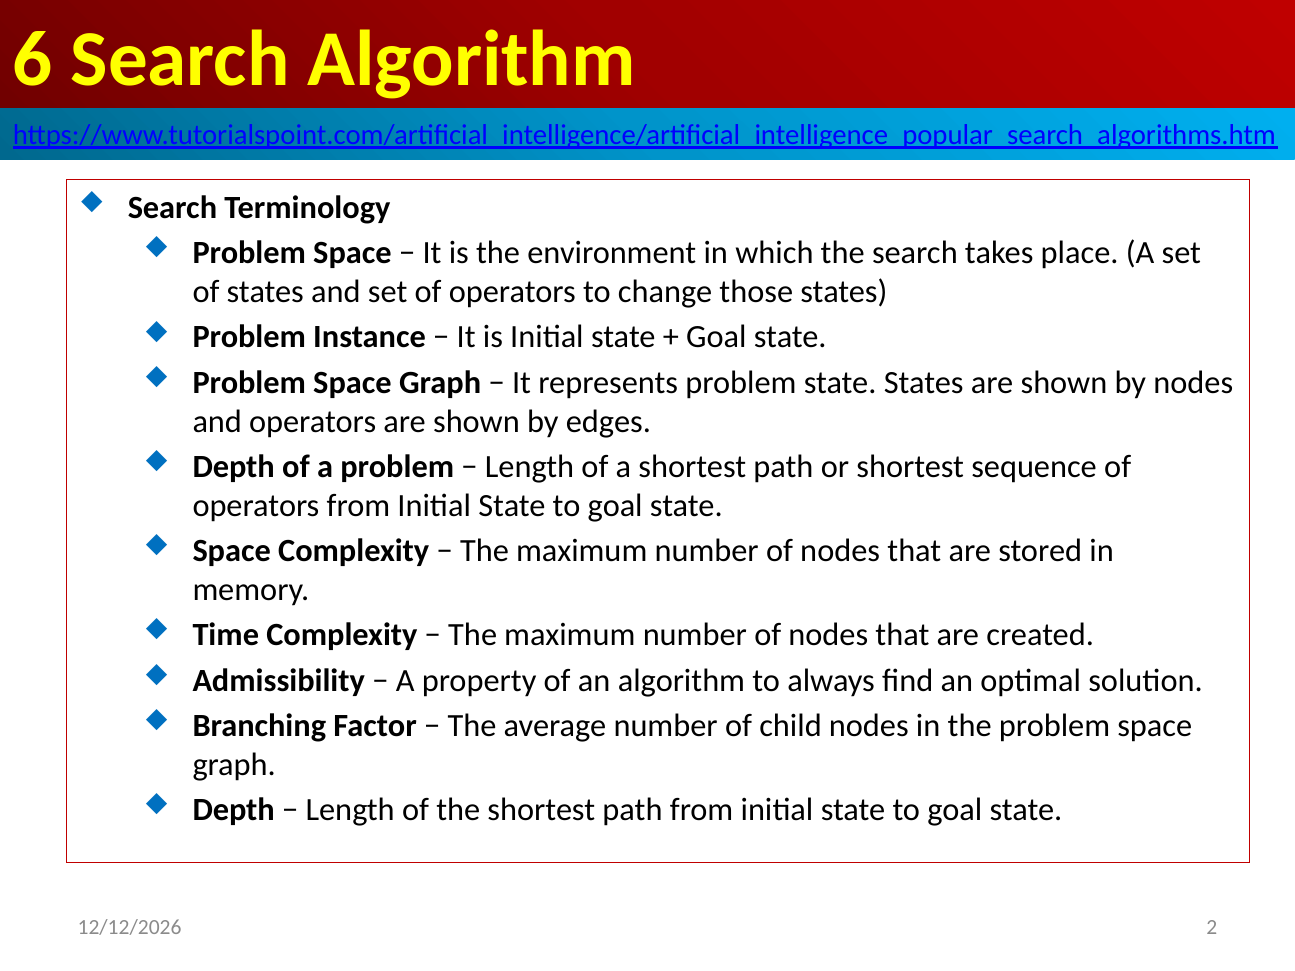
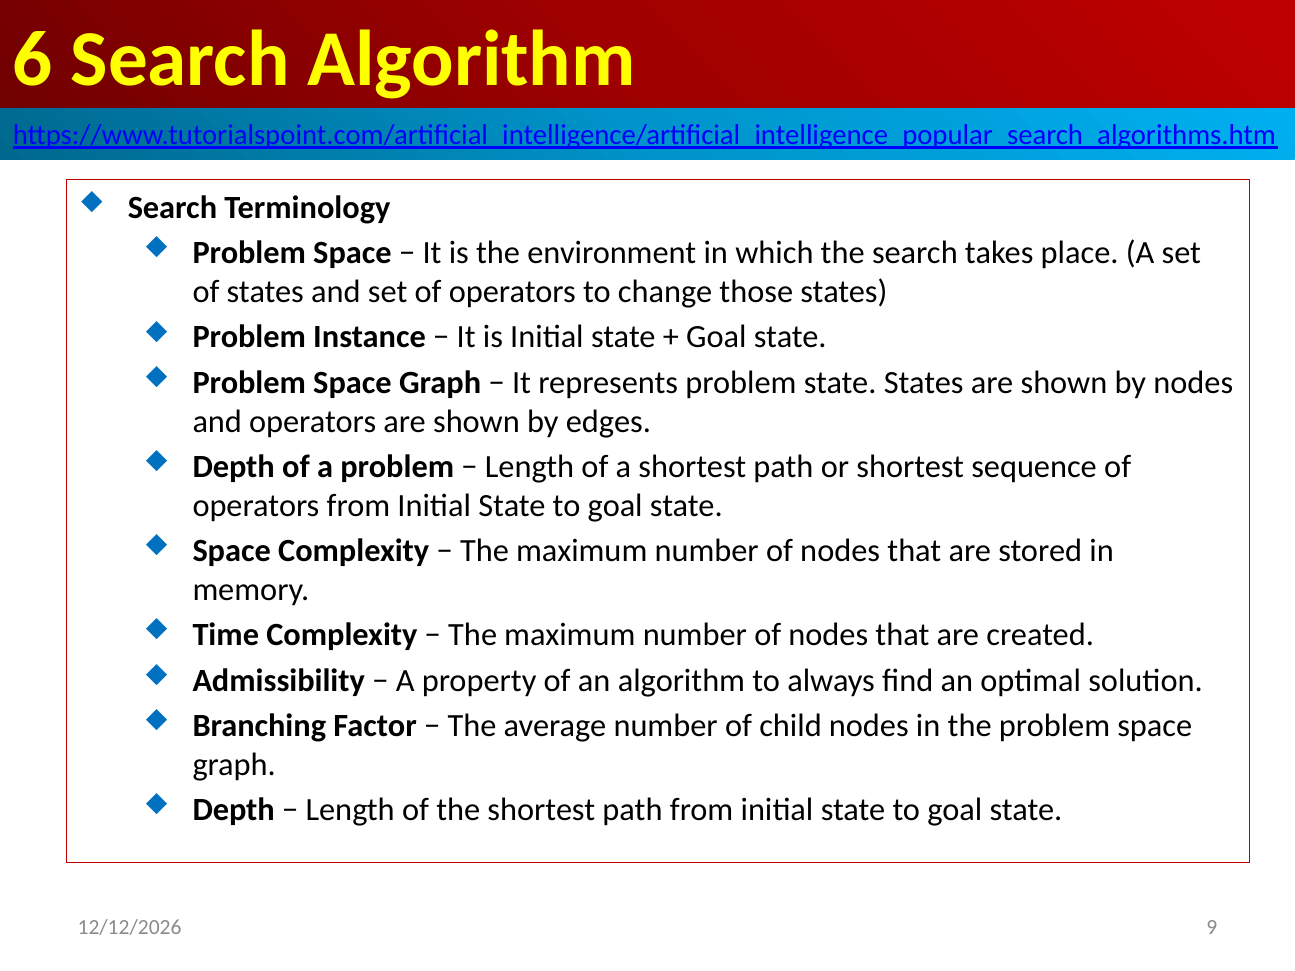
2: 2 -> 9 (1212, 927)
